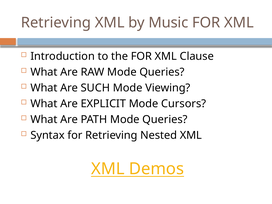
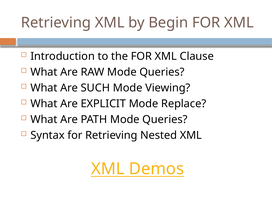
Music: Music -> Begin (168, 23)
Cursors: Cursors -> Replace (184, 104)
